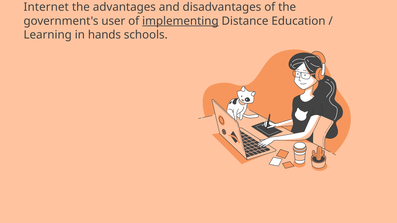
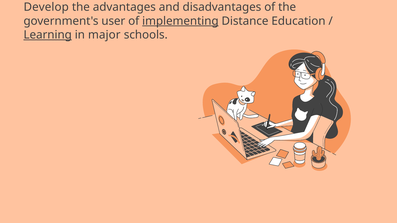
Internet: Internet -> Develop (46, 7)
Learning underline: none -> present (48, 35)
hands: hands -> major (104, 35)
